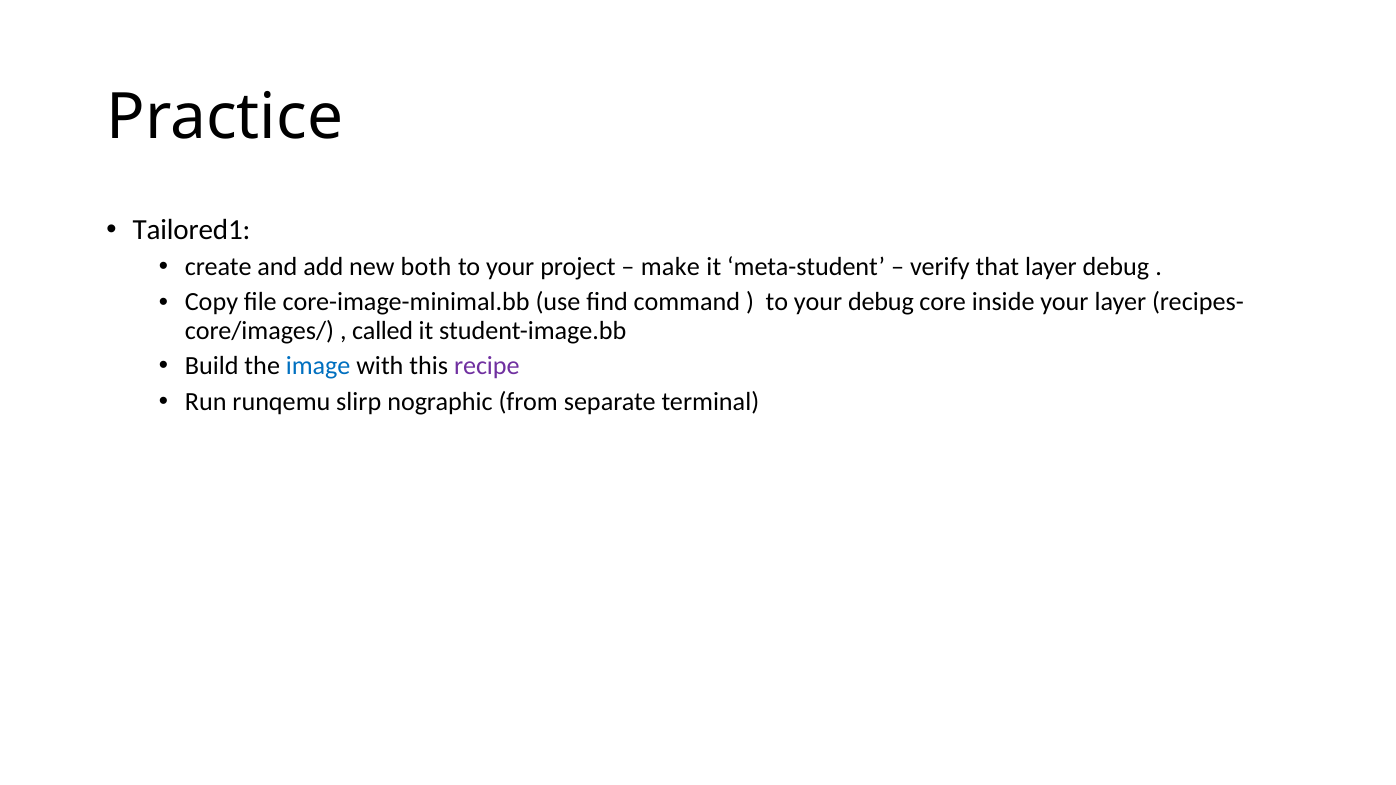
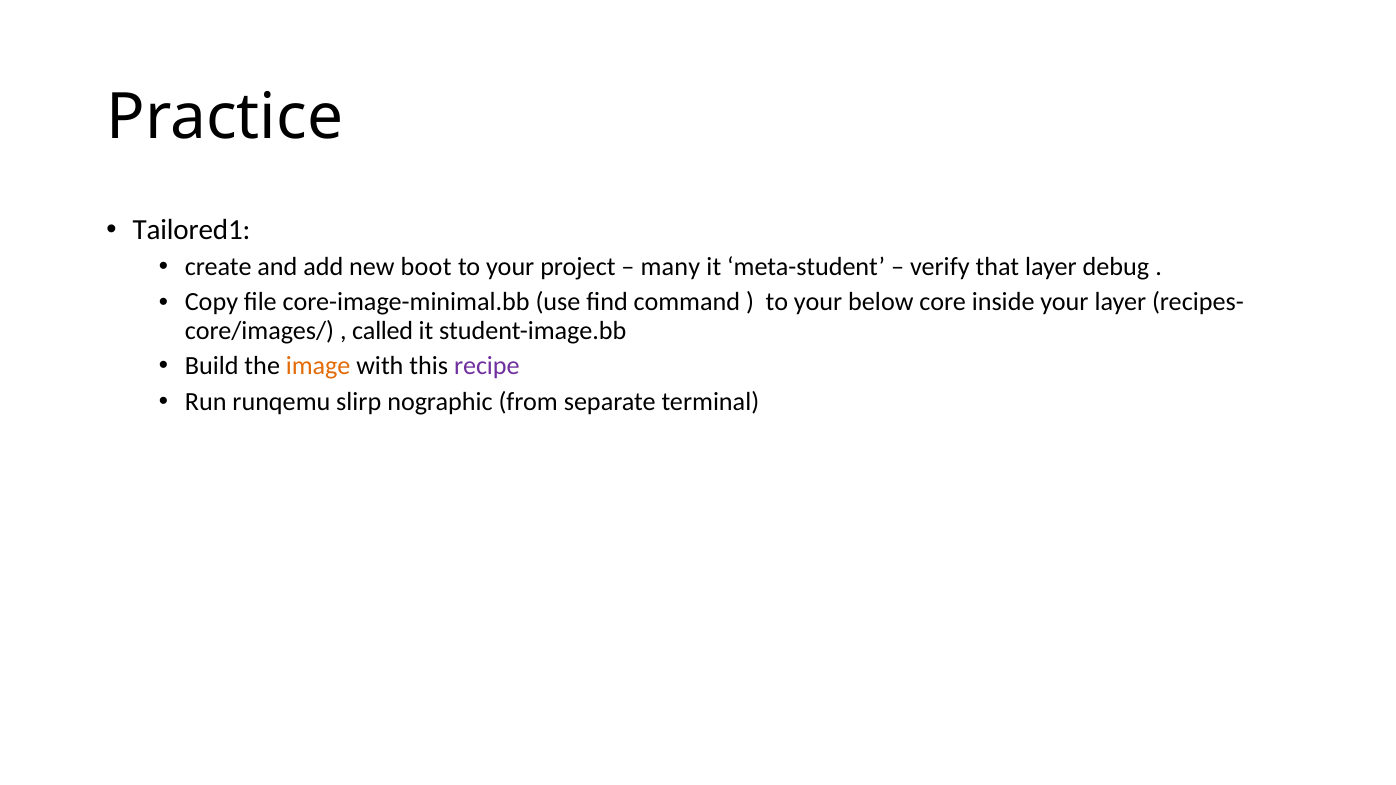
both: both -> boot (426, 267)
make: make -> many (670, 267)
your debug: debug -> below (881, 302)
image colour: blue -> orange (318, 366)
